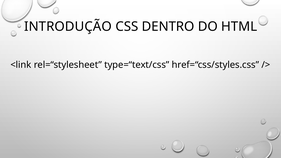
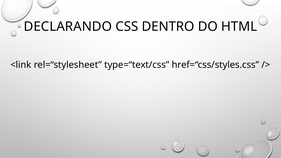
INTRODUÇÃO: INTRODUÇÃO -> DECLARANDO (68, 26)
